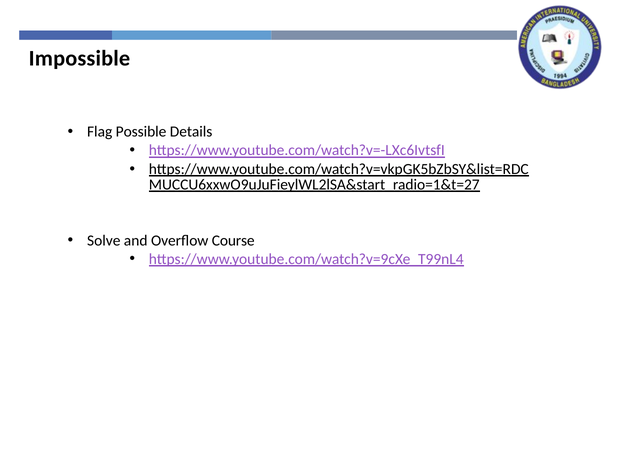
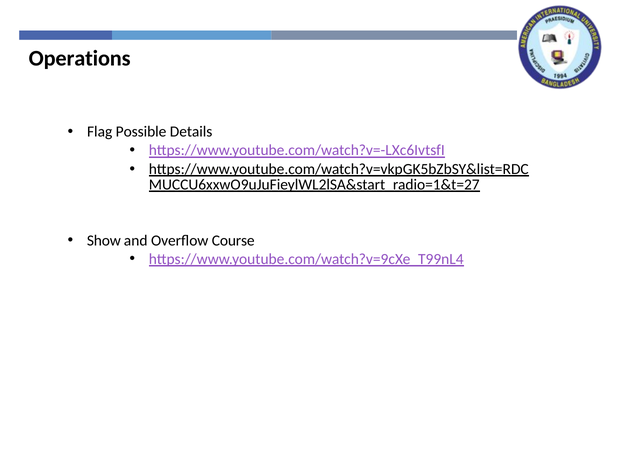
Impossible: Impossible -> Operations (80, 58)
Solve: Solve -> Show (104, 241)
